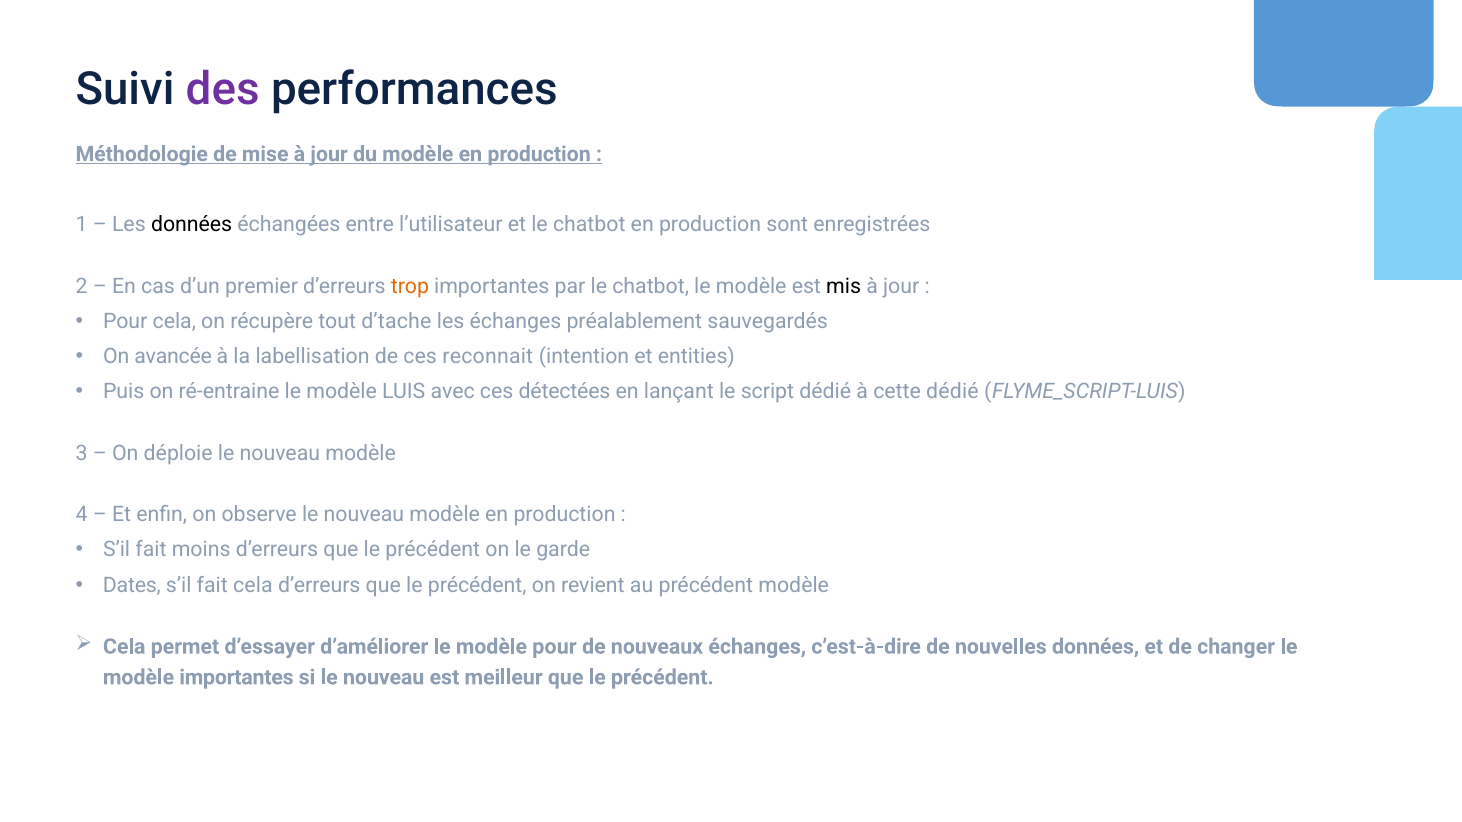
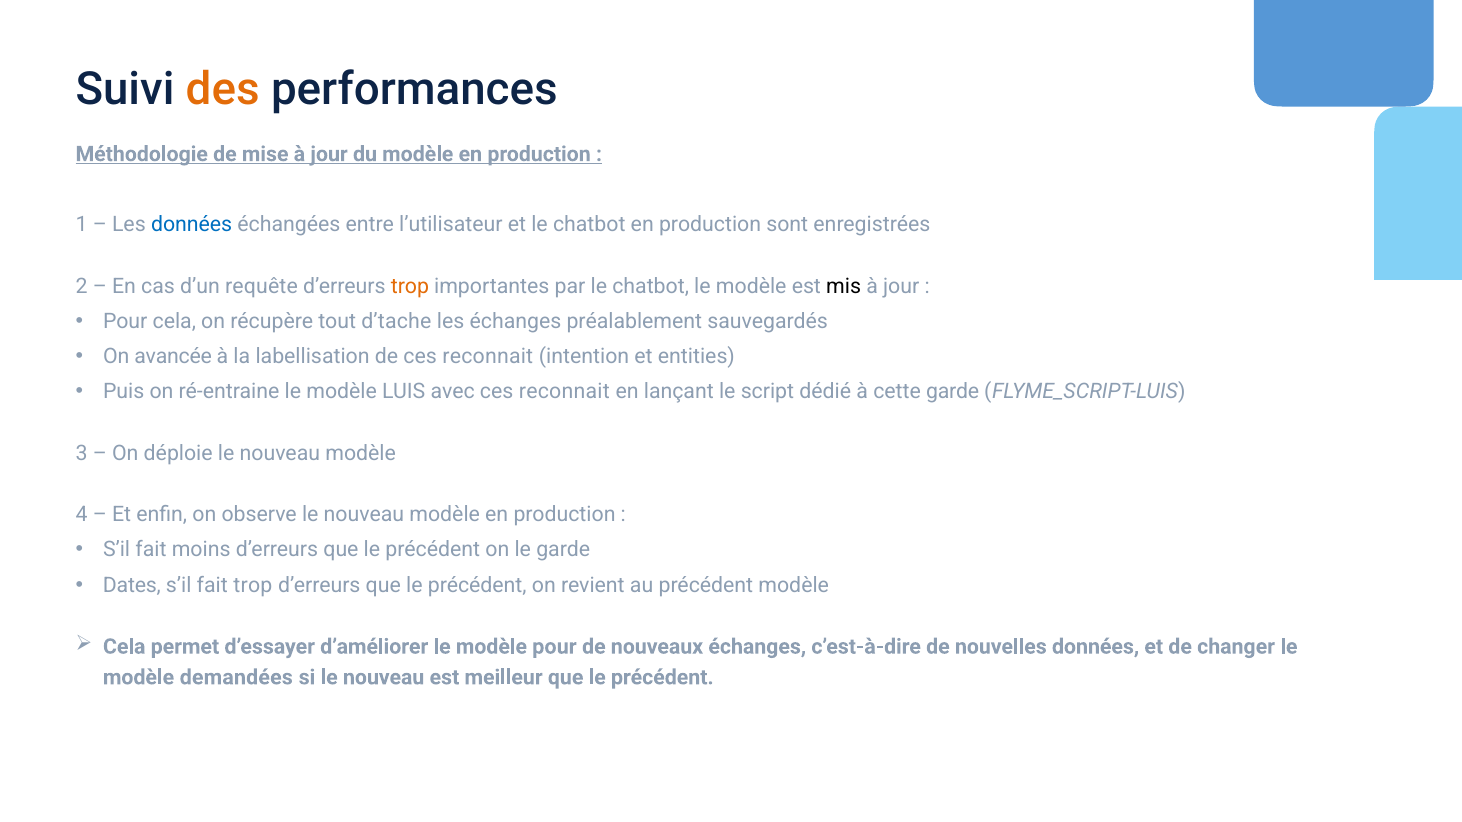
des colour: purple -> orange (223, 89)
données colour: black -> blue (192, 225)
premier: premier -> requête (262, 286)
avec ces détectées: détectées -> reconnait (564, 392)
cette dédié: dédié -> garde (953, 392)
fait cela: cela -> trop (253, 585)
modèle importantes: importantes -> demandées (236, 678)
